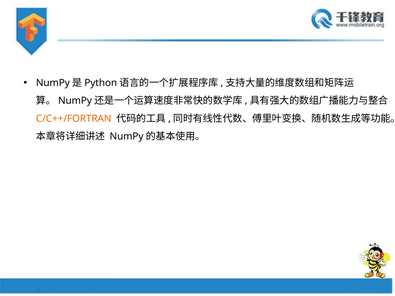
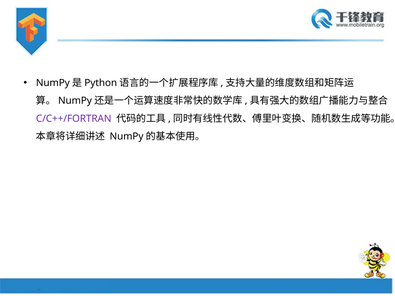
C/C++/FORTRAN colour: orange -> purple (74, 119)
